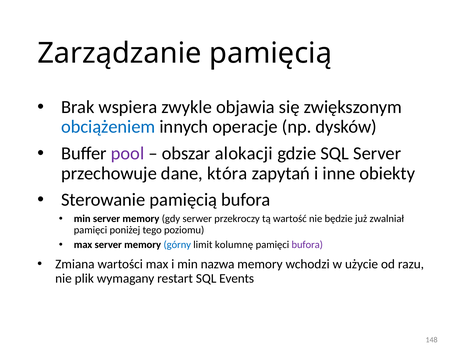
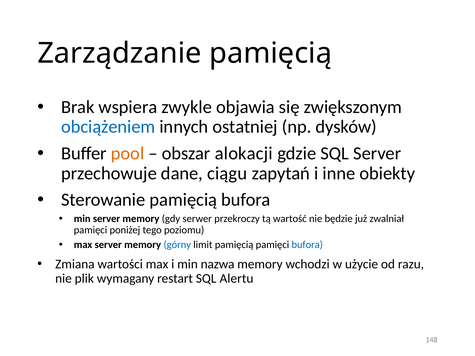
operacje: operacje -> ostatniej (245, 127)
pool colour: purple -> orange (128, 153)
która: która -> ciągu (227, 173)
limit kolumnę: kolumnę -> pamięcią (234, 245)
bufora colour: purple -> blue (307, 245)
Events: Events -> Alertu (237, 279)
